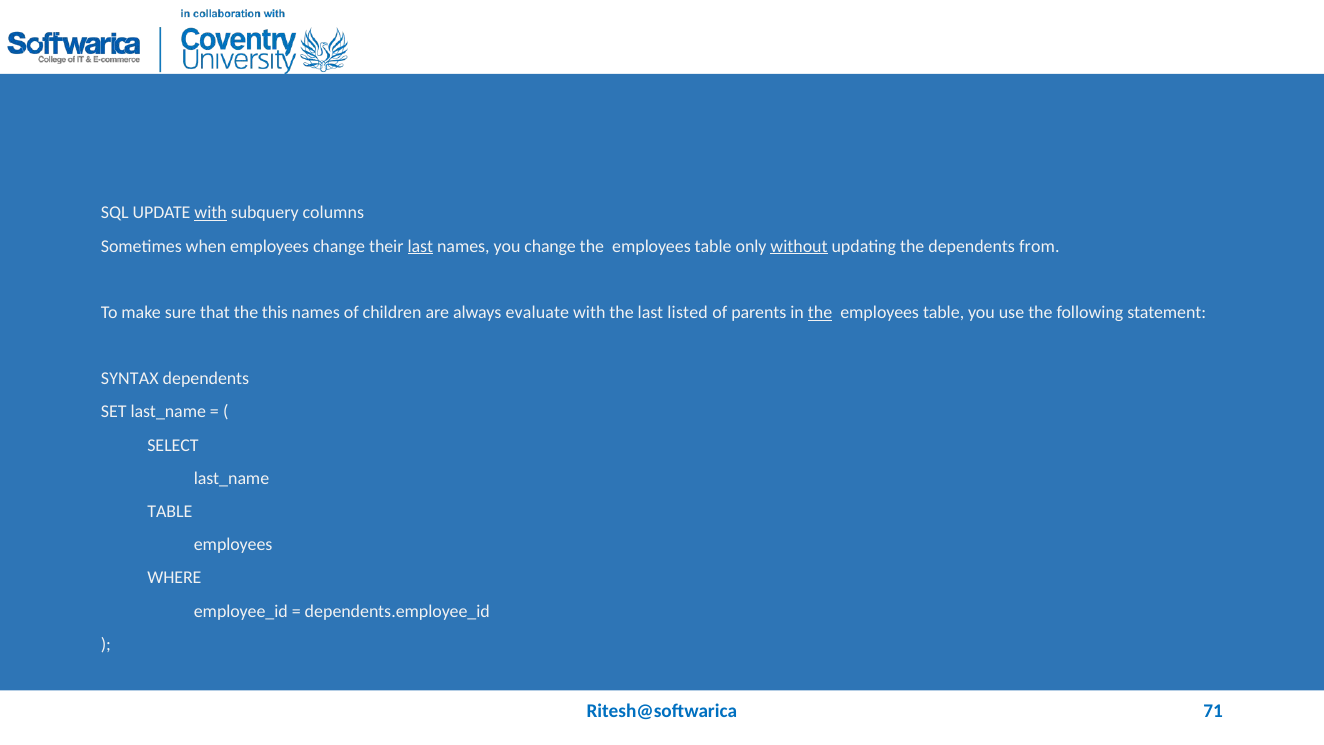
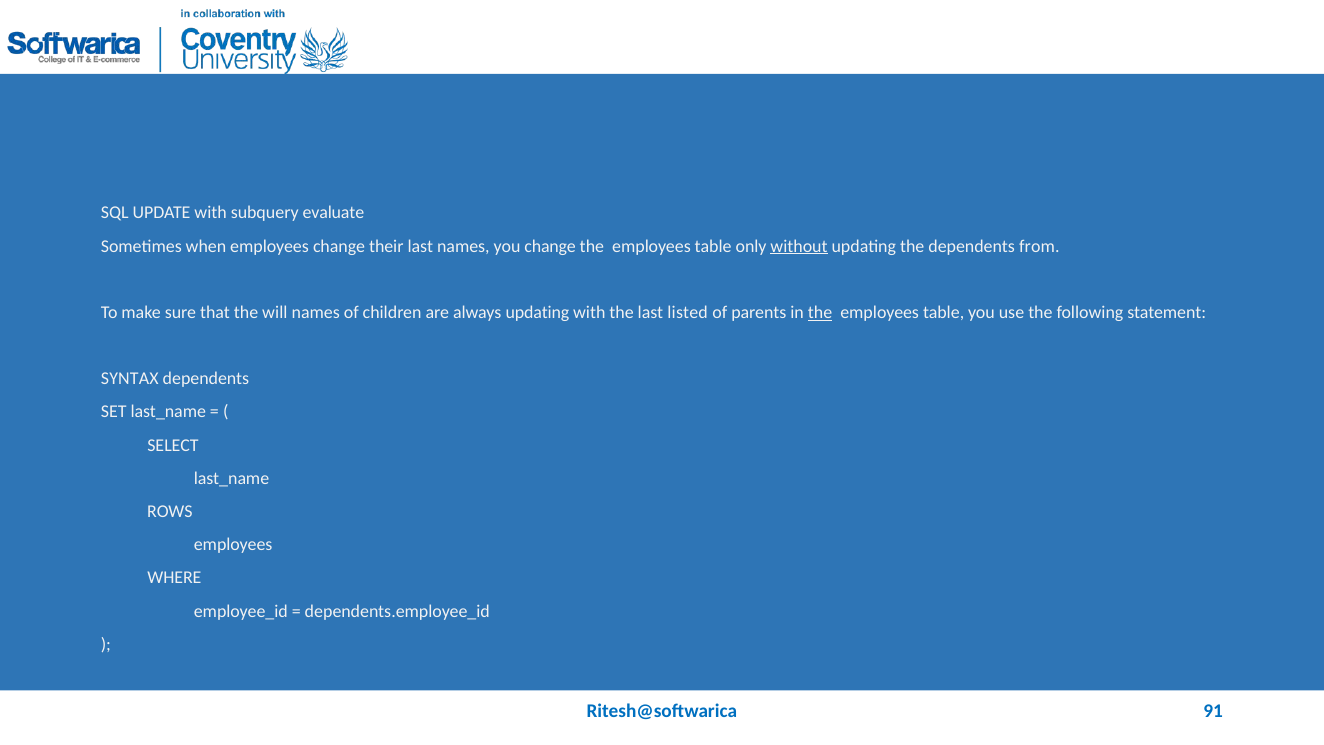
with underline: present -> none (211, 213)
columns: columns -> evaluate (333, 213)
last underline: present -> none (420, 246)
this: this -> will (275, 312)
always evaluate: evaluate -> updating (537, 312)
TABLE: TABLE -> ROWS (170, 511)
71: 71 -> 91 (1213, 711)
